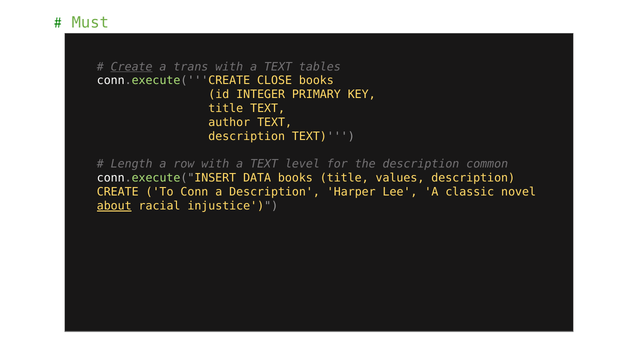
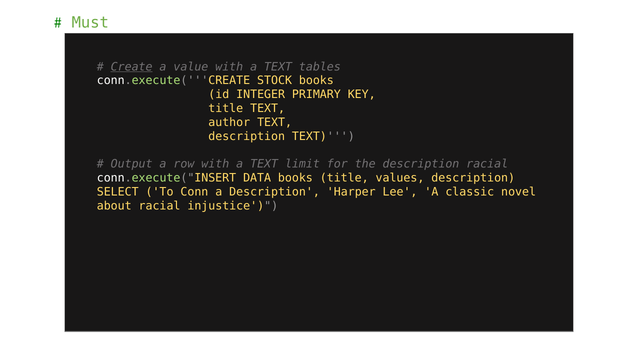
trans: trans -> value (191, 67)
CLOSE: CLOSE -> STOCK (275, 81)
Length: Length -> Output (132, 164)
level: level -> limit (302, 164)
description common: common -> racial (487, 164)
CREATE: CREATE -> SELECT (118, 192)
about underline: present -> none (114, 206)
